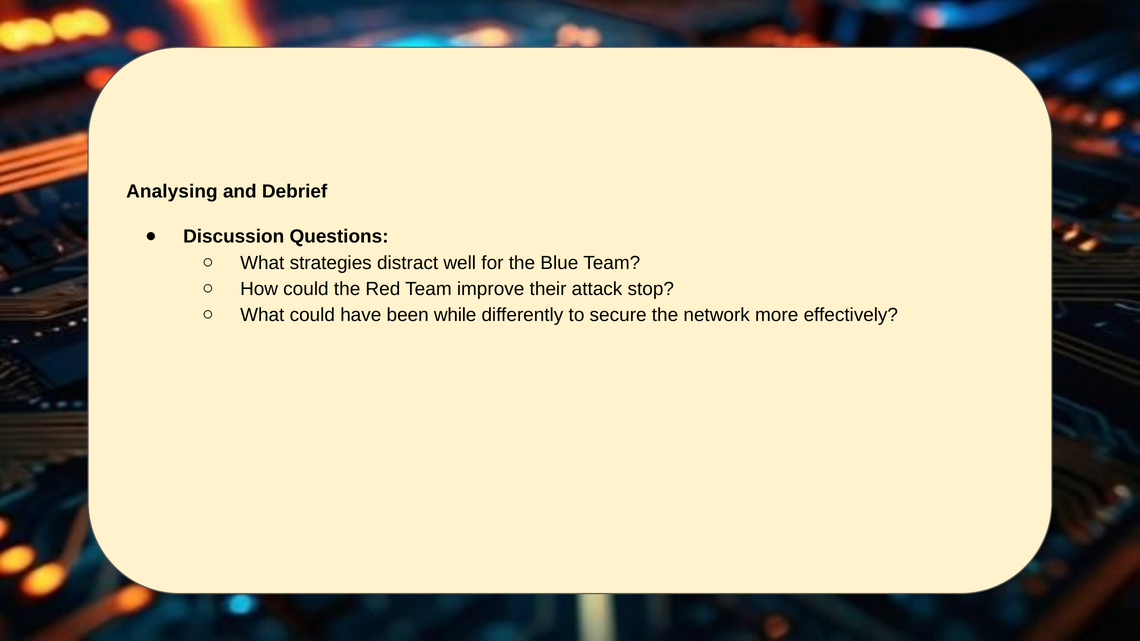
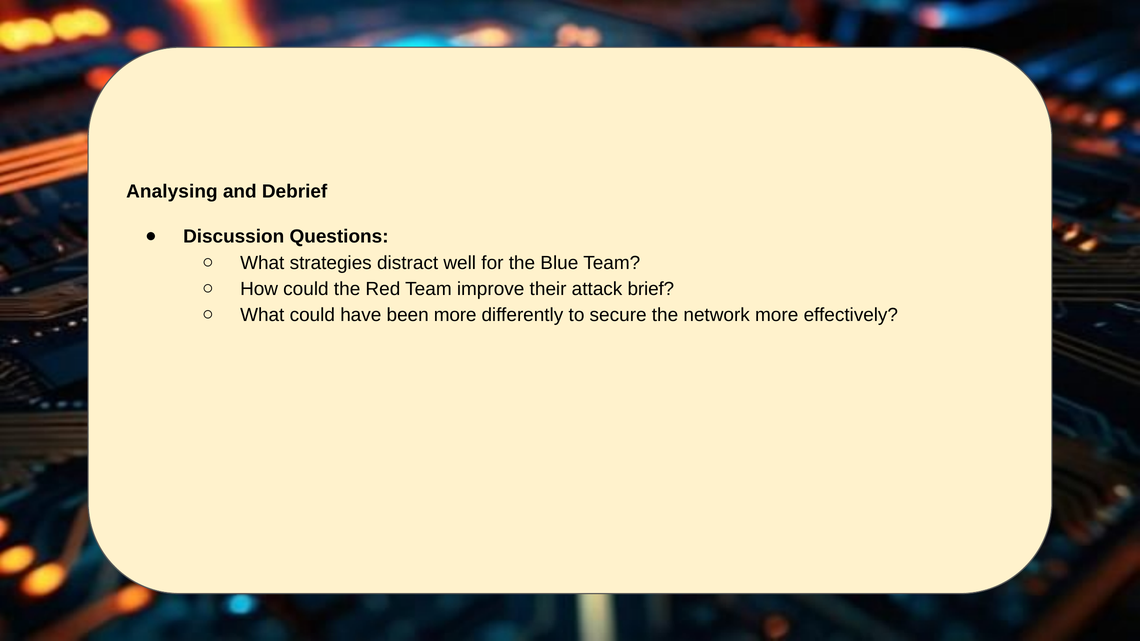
stop: stop -> brief (651, 289)
been while: while -> more (455, 315)
